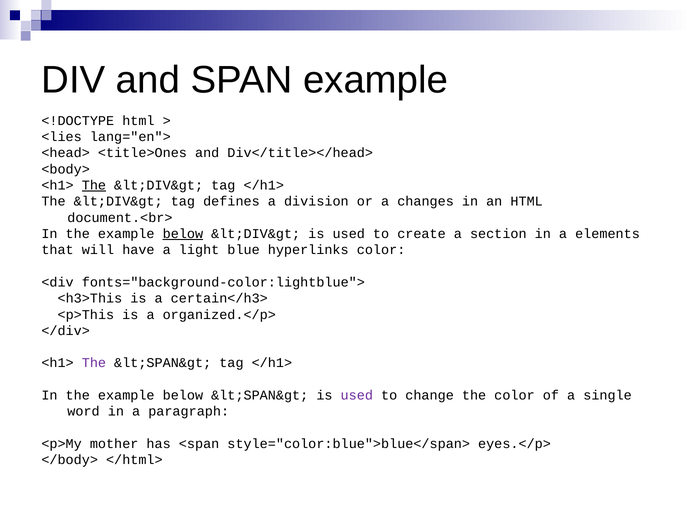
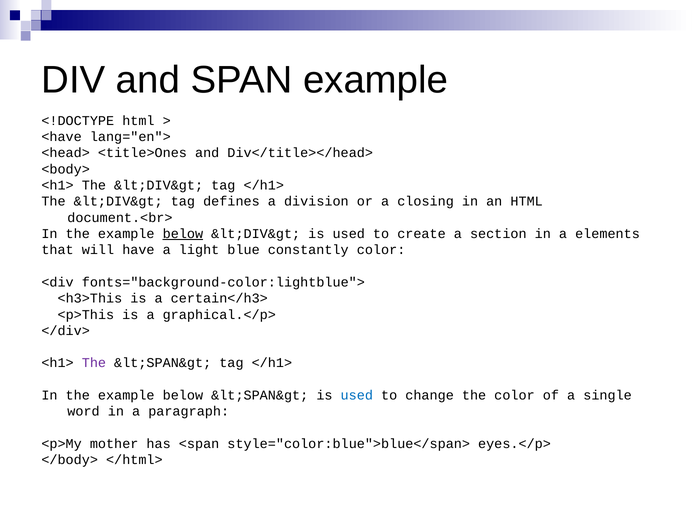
<lies: <lies -> <have (62, 137)
The underline: present -> none (94, 185)
changes: changes -> closing (426, 201)
hyperlinks: hyperlinks -> constantly (308, 250)
organized.</p>: organized.</p> -> graphical.</p> (219, 315)
used colour: purple -> blue (357, 395)
